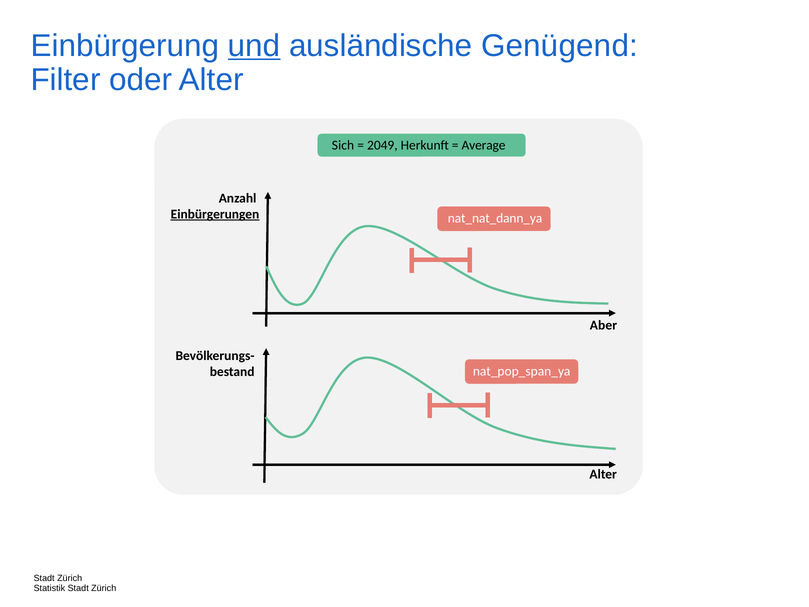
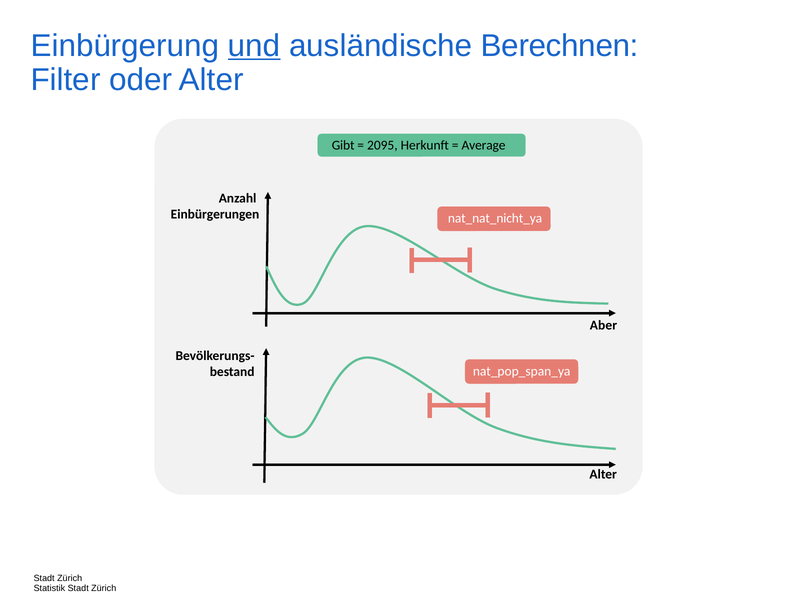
Genügend: Genügend -> Berechnen (560, 46)
Sich: Sich -> Gibt (343, 145)
2049: 2049 -> 2095 (382, 145)
Einbürgerungen underline: present -> none (215, 214)
nat_nat_dann_ya: nat_nat_dann_ya -> nat_nat_nicht_ya (495, 218)
